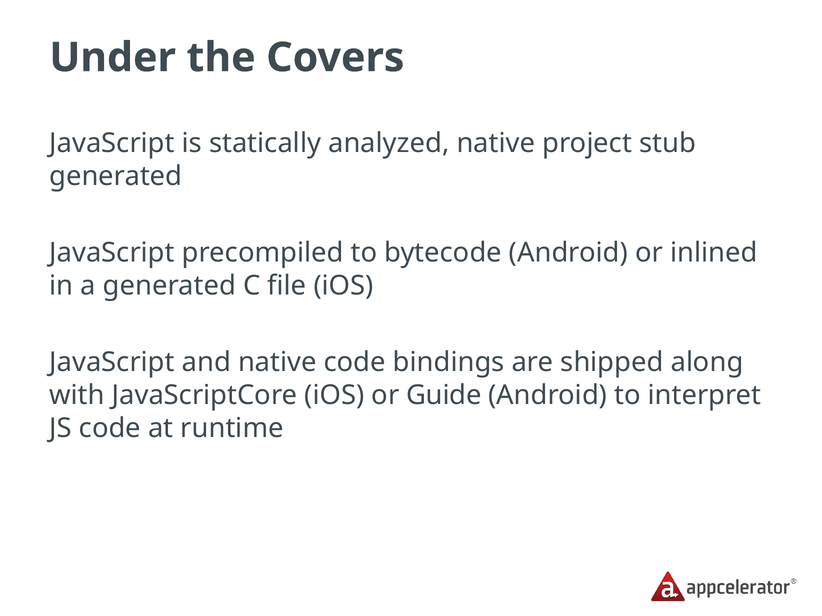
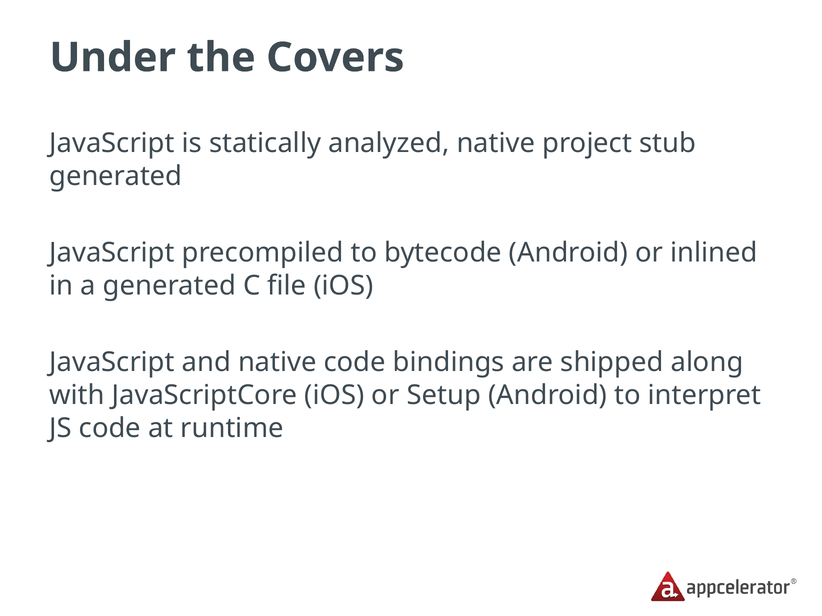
Guide: Guide -> Setup (444, 396)
